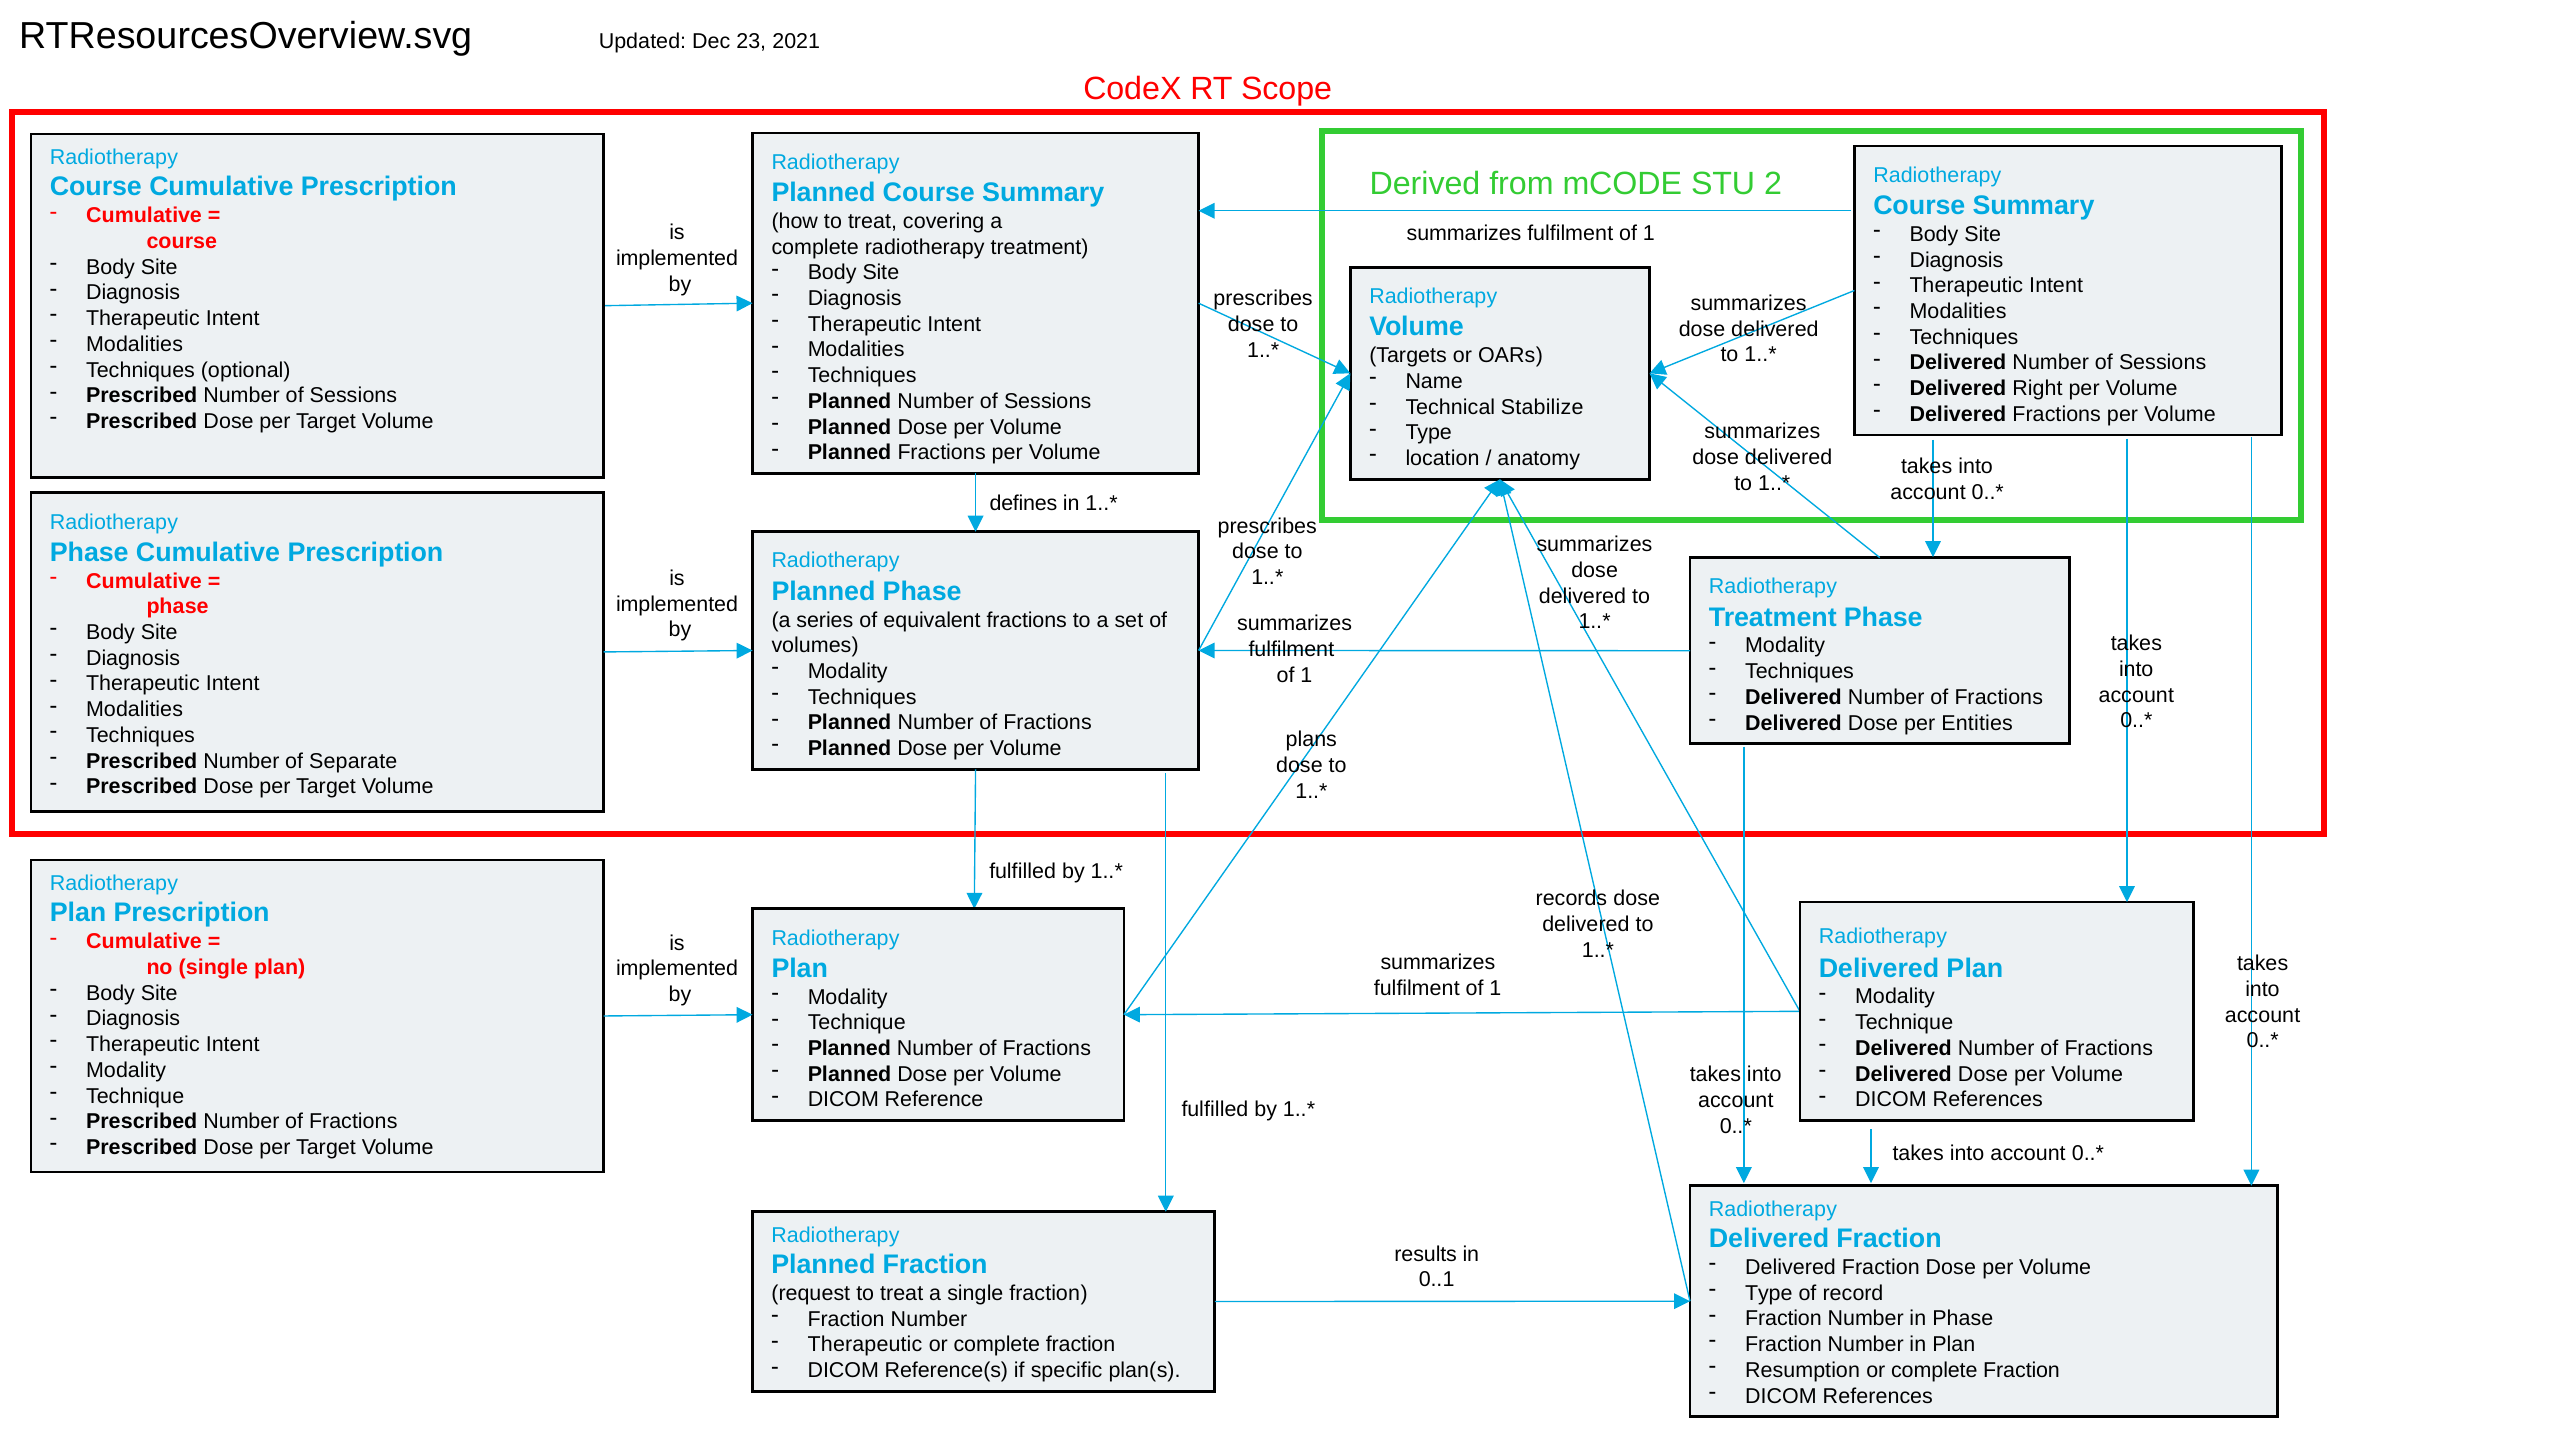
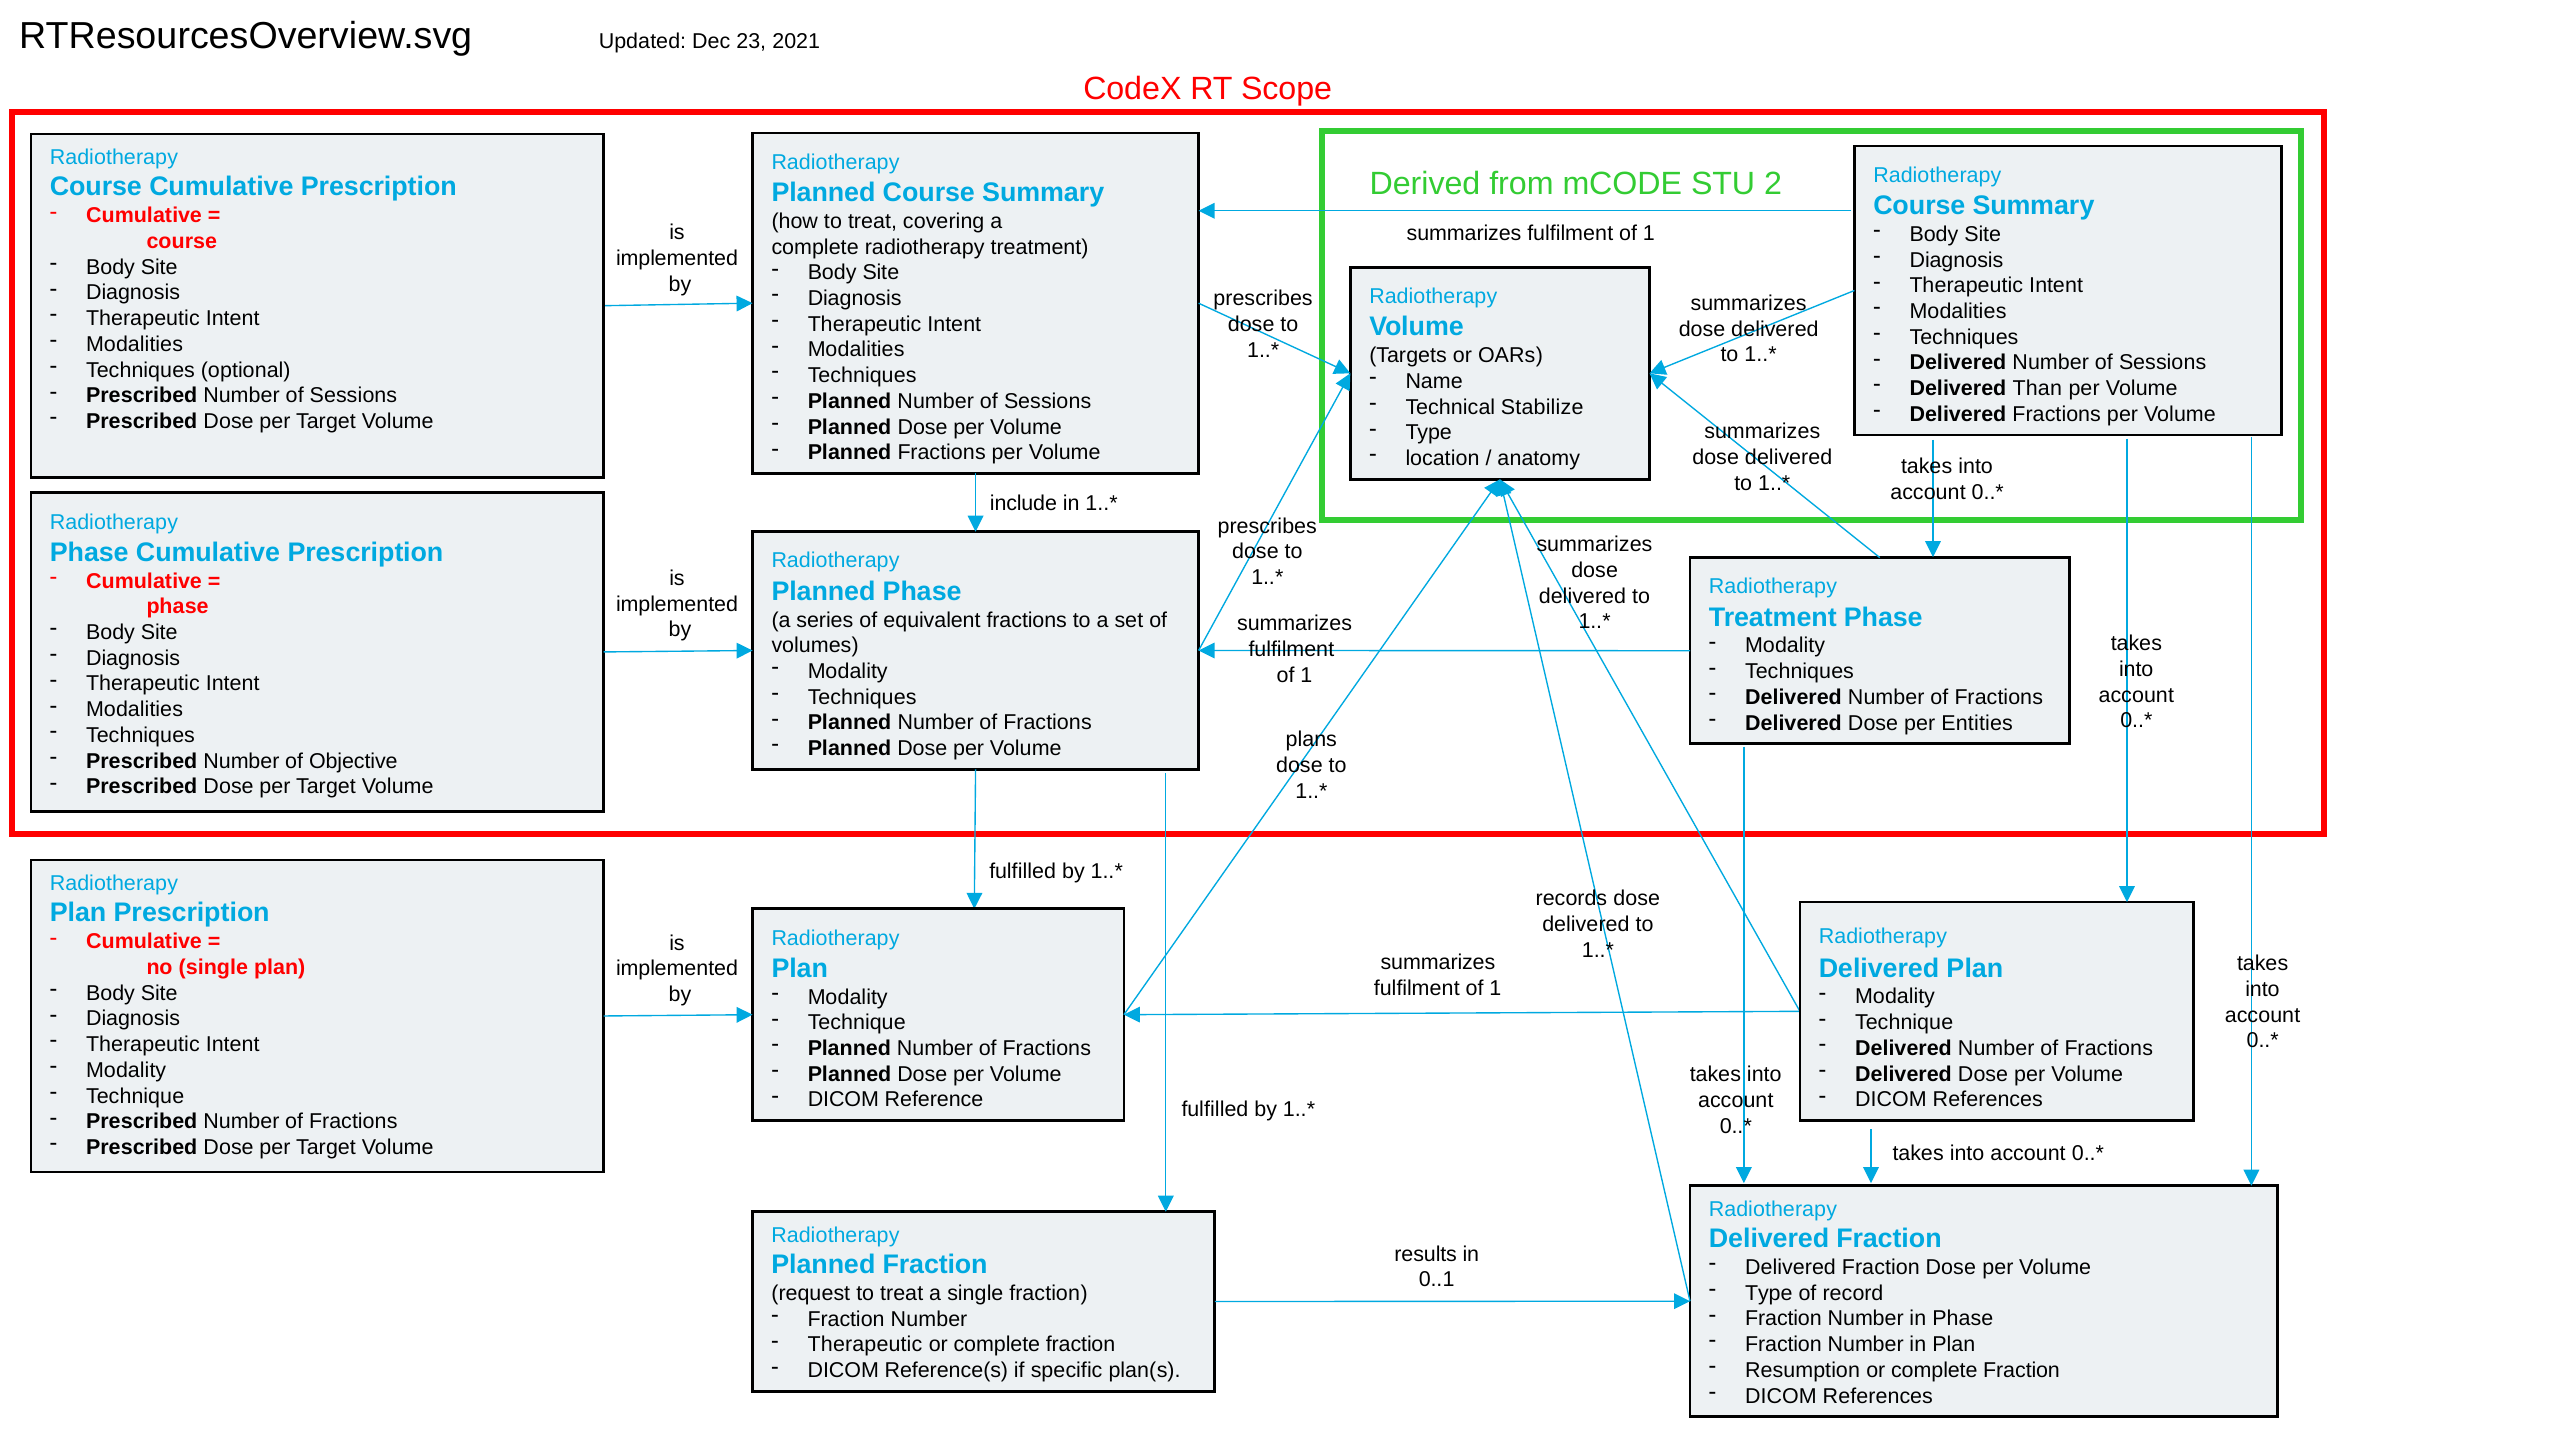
Right: Right -> Than (2037, 389)
defines: defines -> include (1023, 503)
Separate: Separate -> Objective (353, 761)
